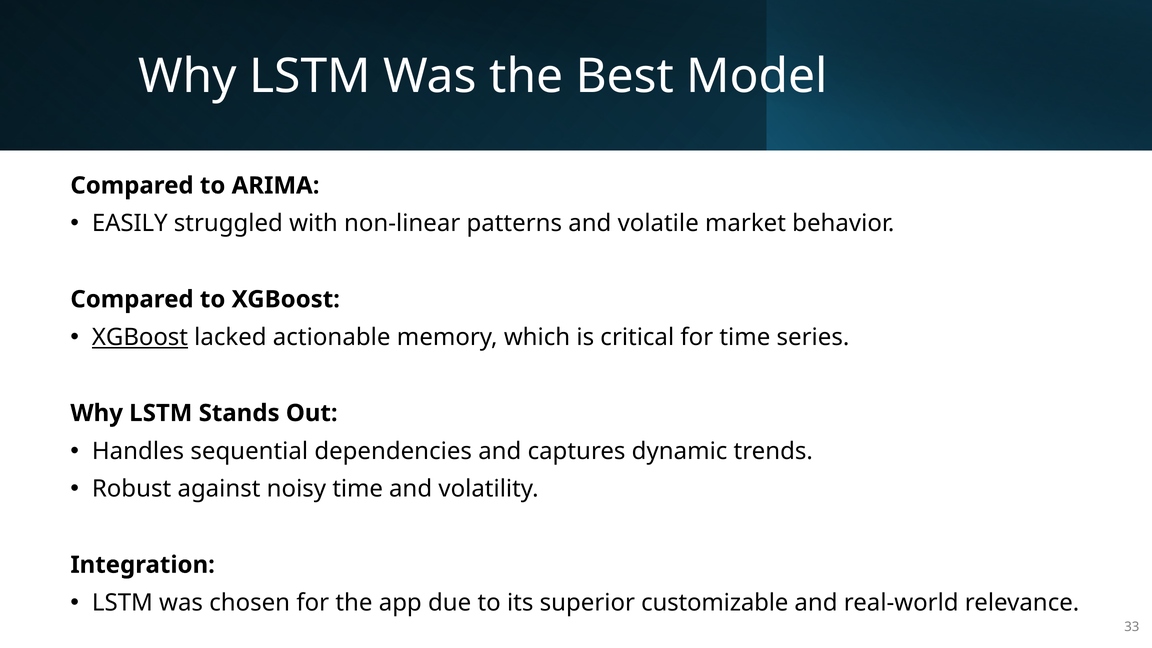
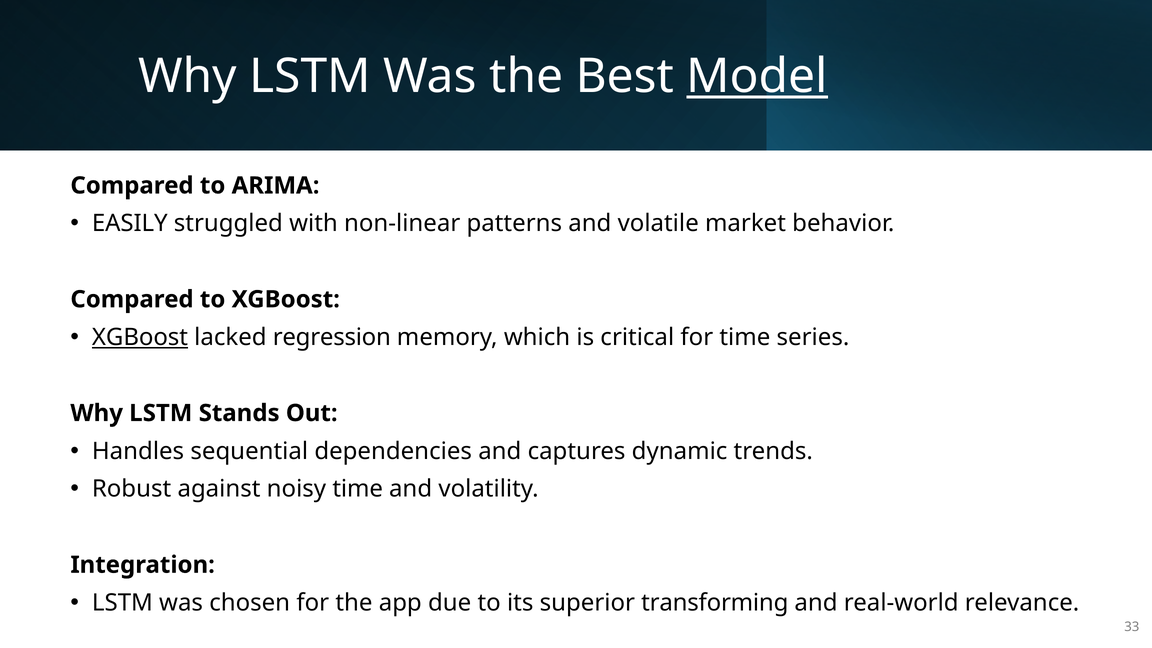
Model underline: none -> present (757, 76)
actionable: actionable -> regression (332, 337)
customizable: customizable -> transforming (715, 603)
